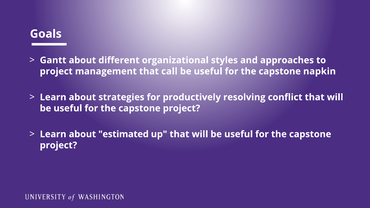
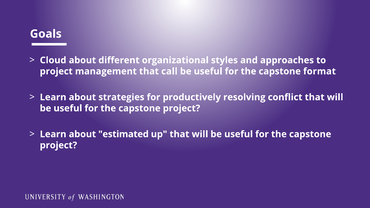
Gantt: Gantt -> Cloud (53, 60)
napkin: napkin -> format (320, 71)
